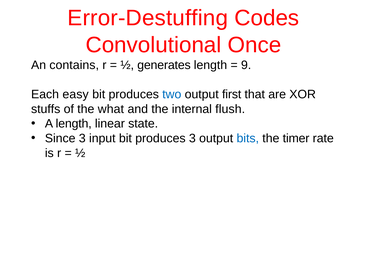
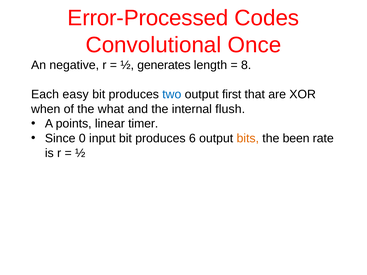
Error-Destuffing: Error-Destuffing -> Error-Processed (148, 18)
contains: contains -> negative (74, 65)
9: 9 -> 8 (246, 65)
stuffs: stuffs -> when (46, 109)
A length: length -> points (74, 124)
state: state -> timer (143, 124)
Since 3: 3 -> 0 (82, 138)
produces 3: 3 -> 6 (192, 138)
bits colour: blue -> orange (248, 138)
timer: timer -> been (296, 138)
